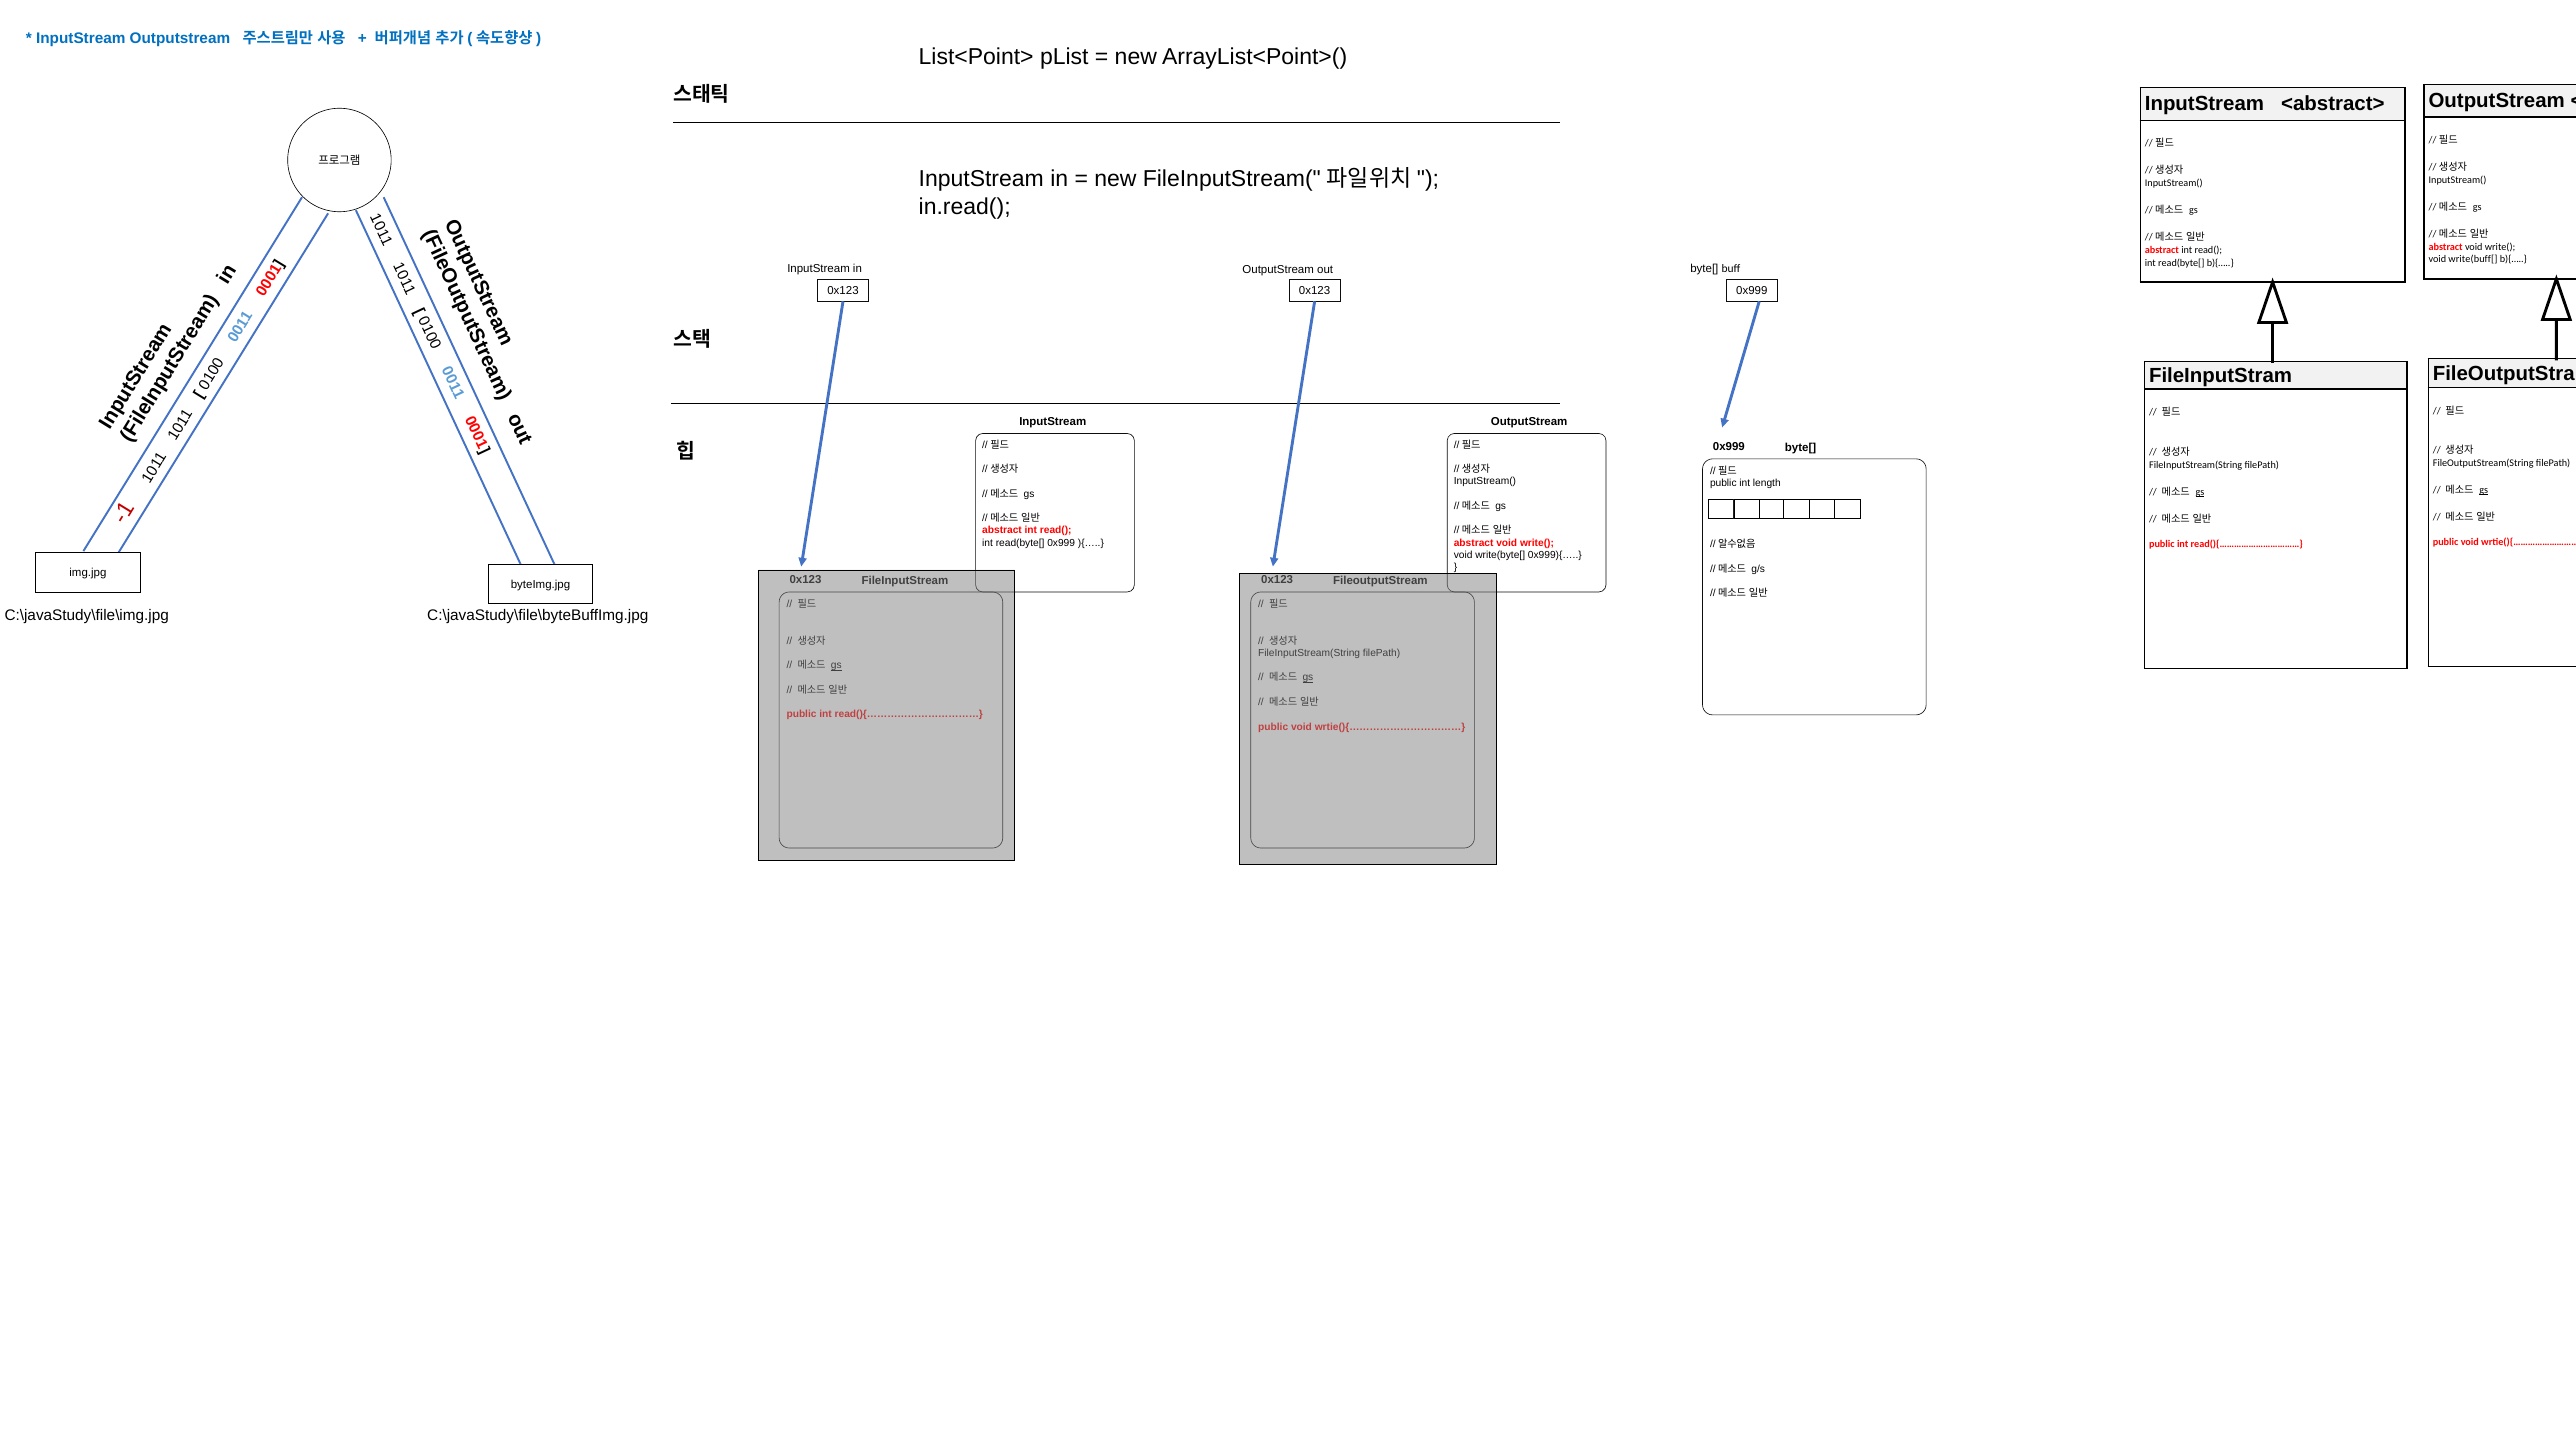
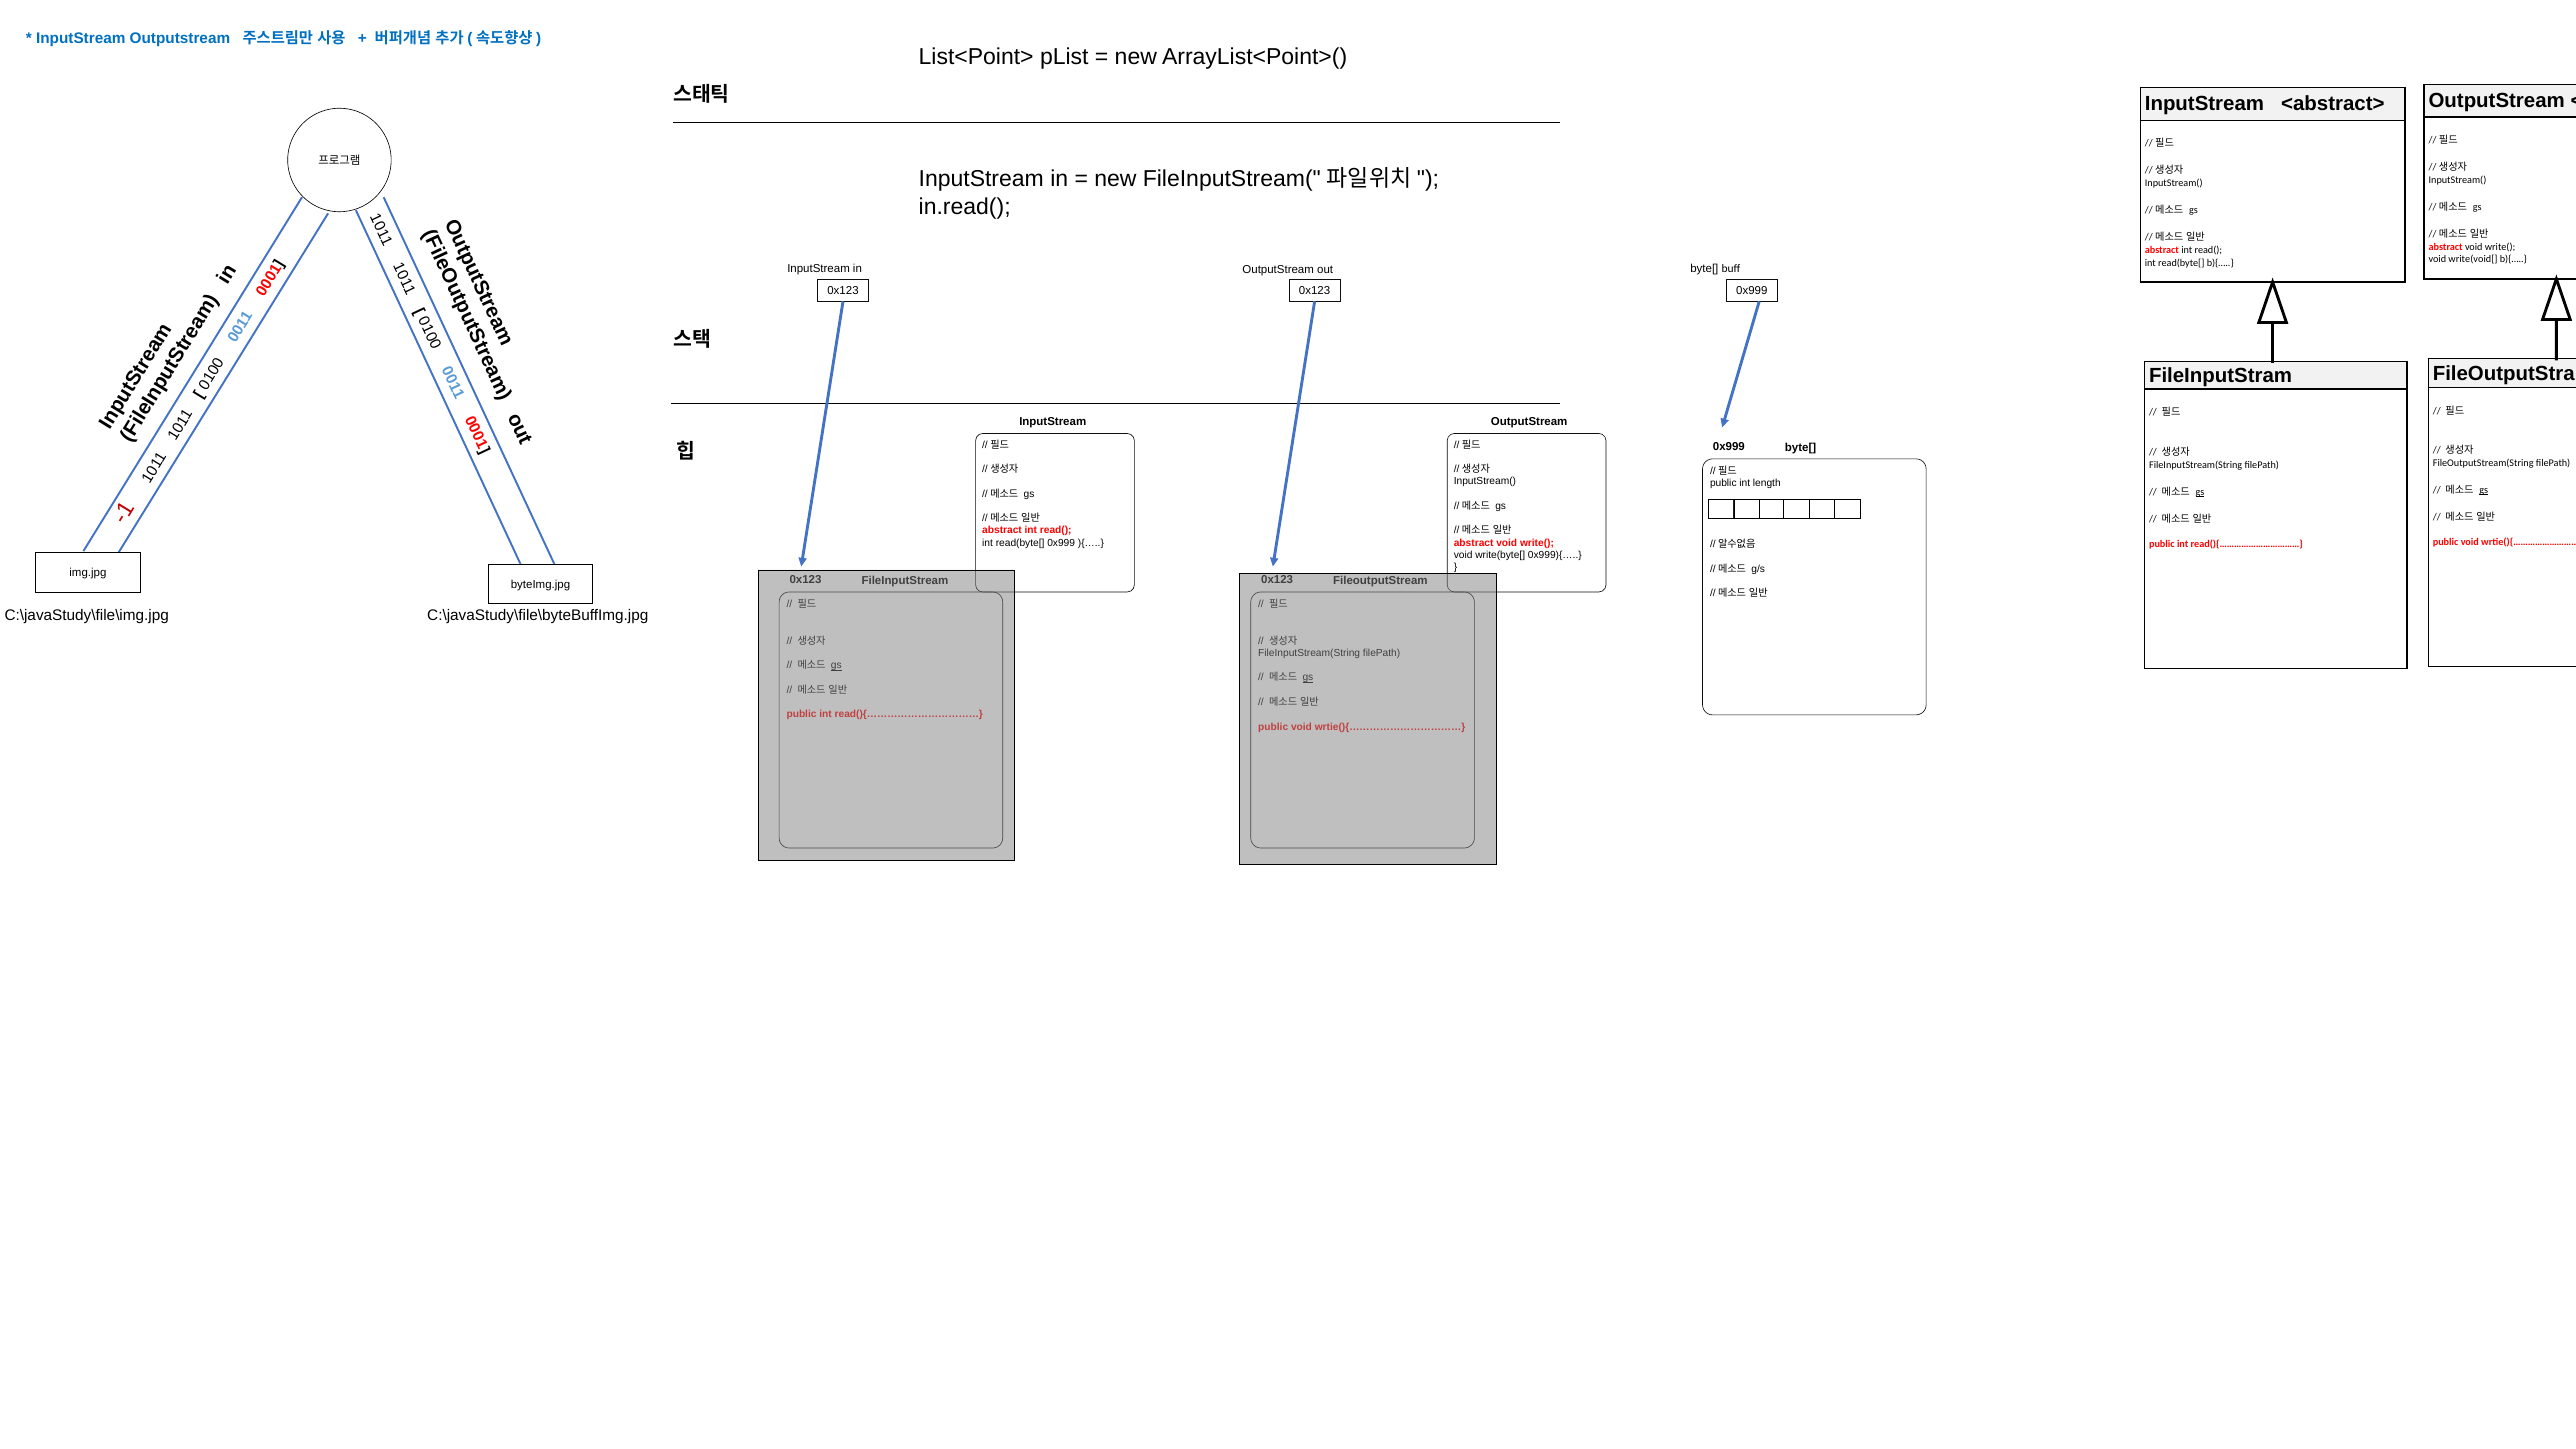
write(buff[: write(buff[ -> write(void[ (2473, 260)
